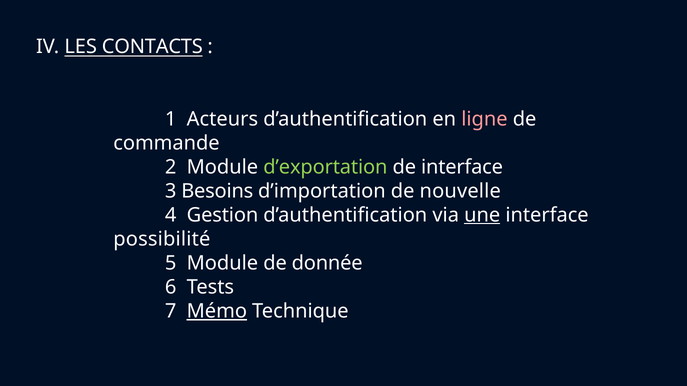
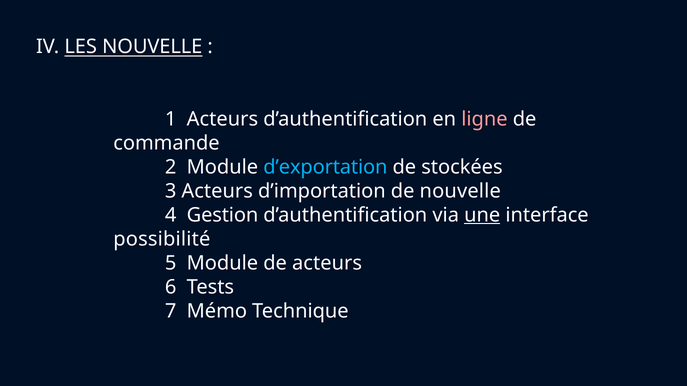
LES CONTACTS: CONTACTS -> NOUVELLE (152, 47)
d’exportation colour: light green -> light blue (325, 167)
de interface: interface -> stockées (462, 167)
3 Besoins: Besoins -> Acteurs (217, 191)
de donnée: donnée -> acteurs (327, 263)
Mémo underline: present -> none (217, 312)
